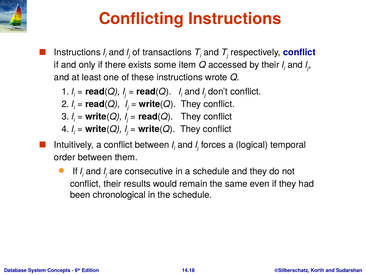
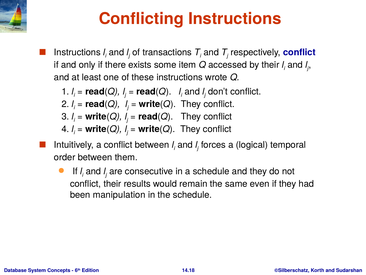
chronological: chronological -> manipulation (119, 195)
